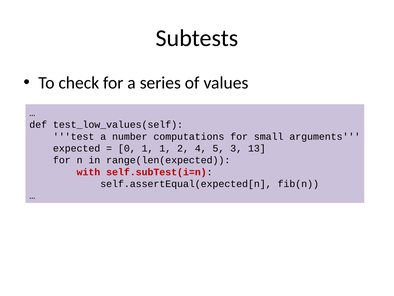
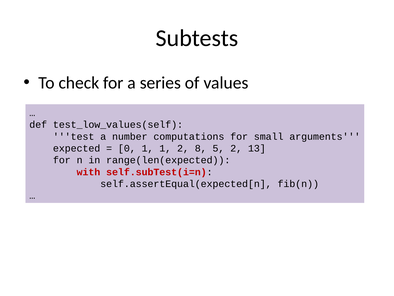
4: 4 -> 8 (201, 148)
5 3: 3 -> 2 (236, 148)
